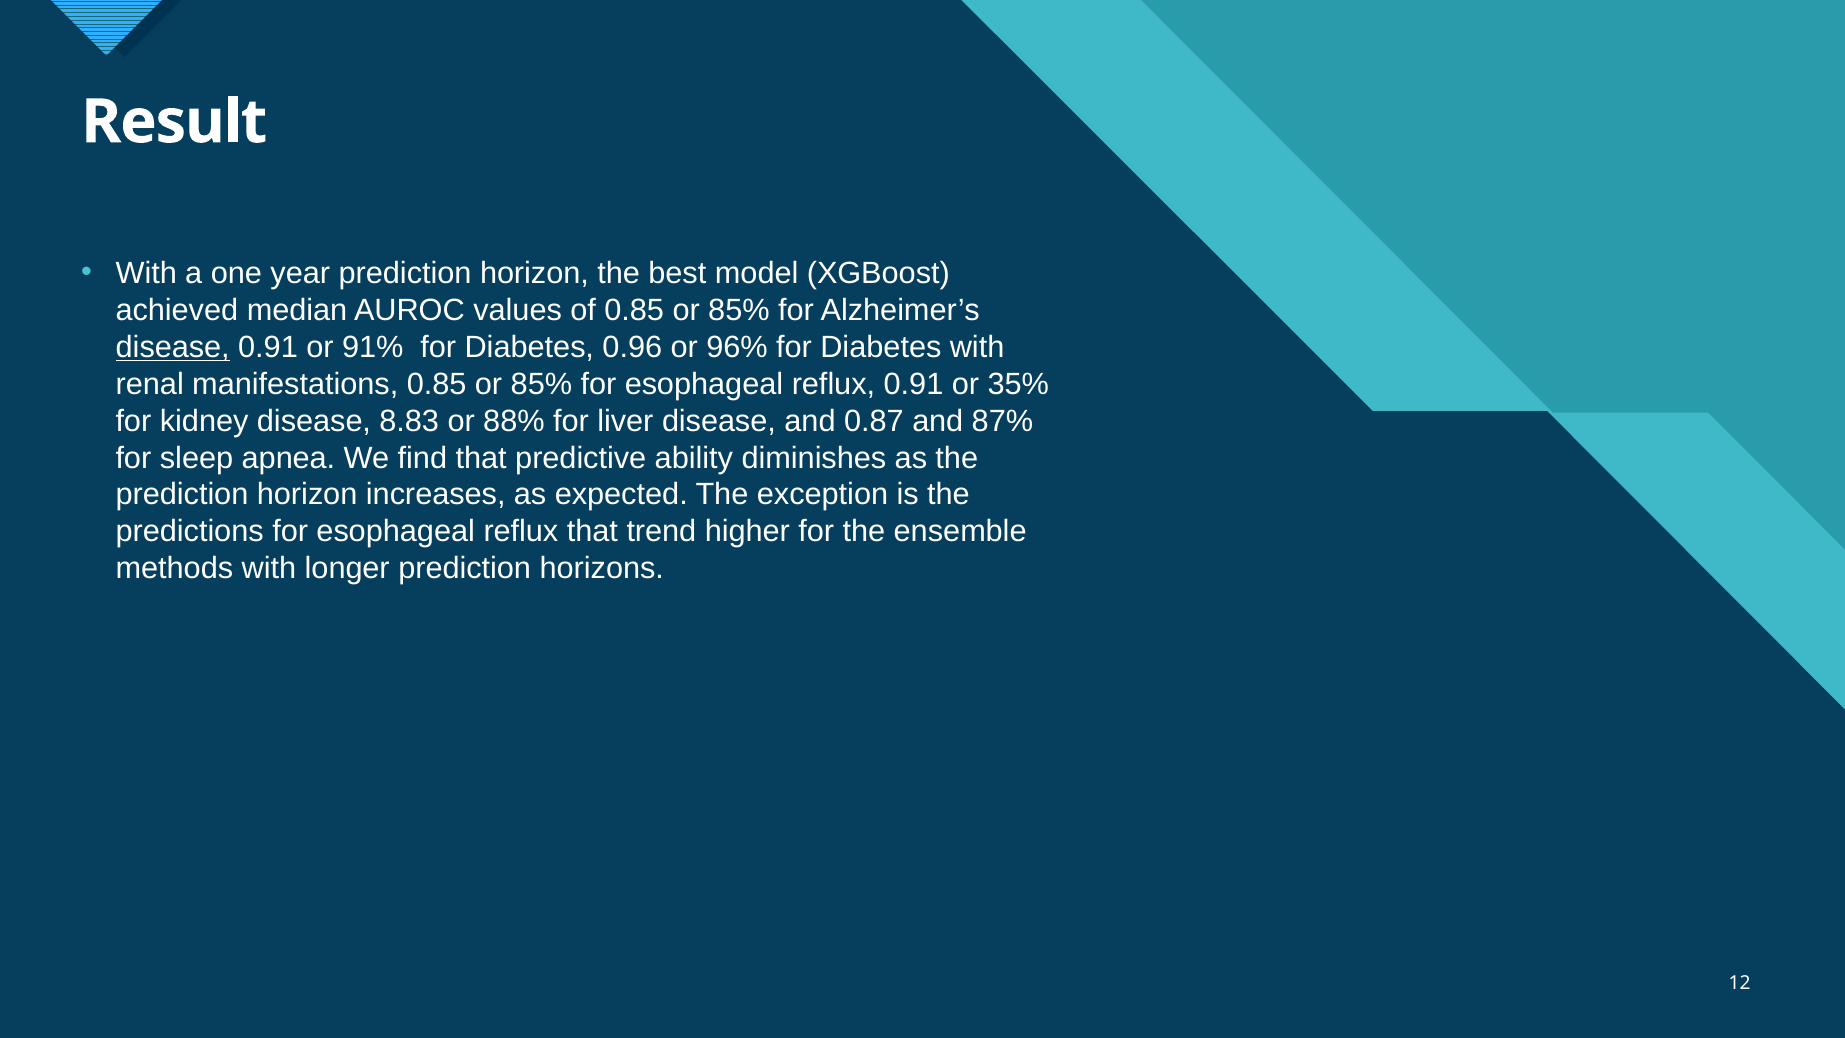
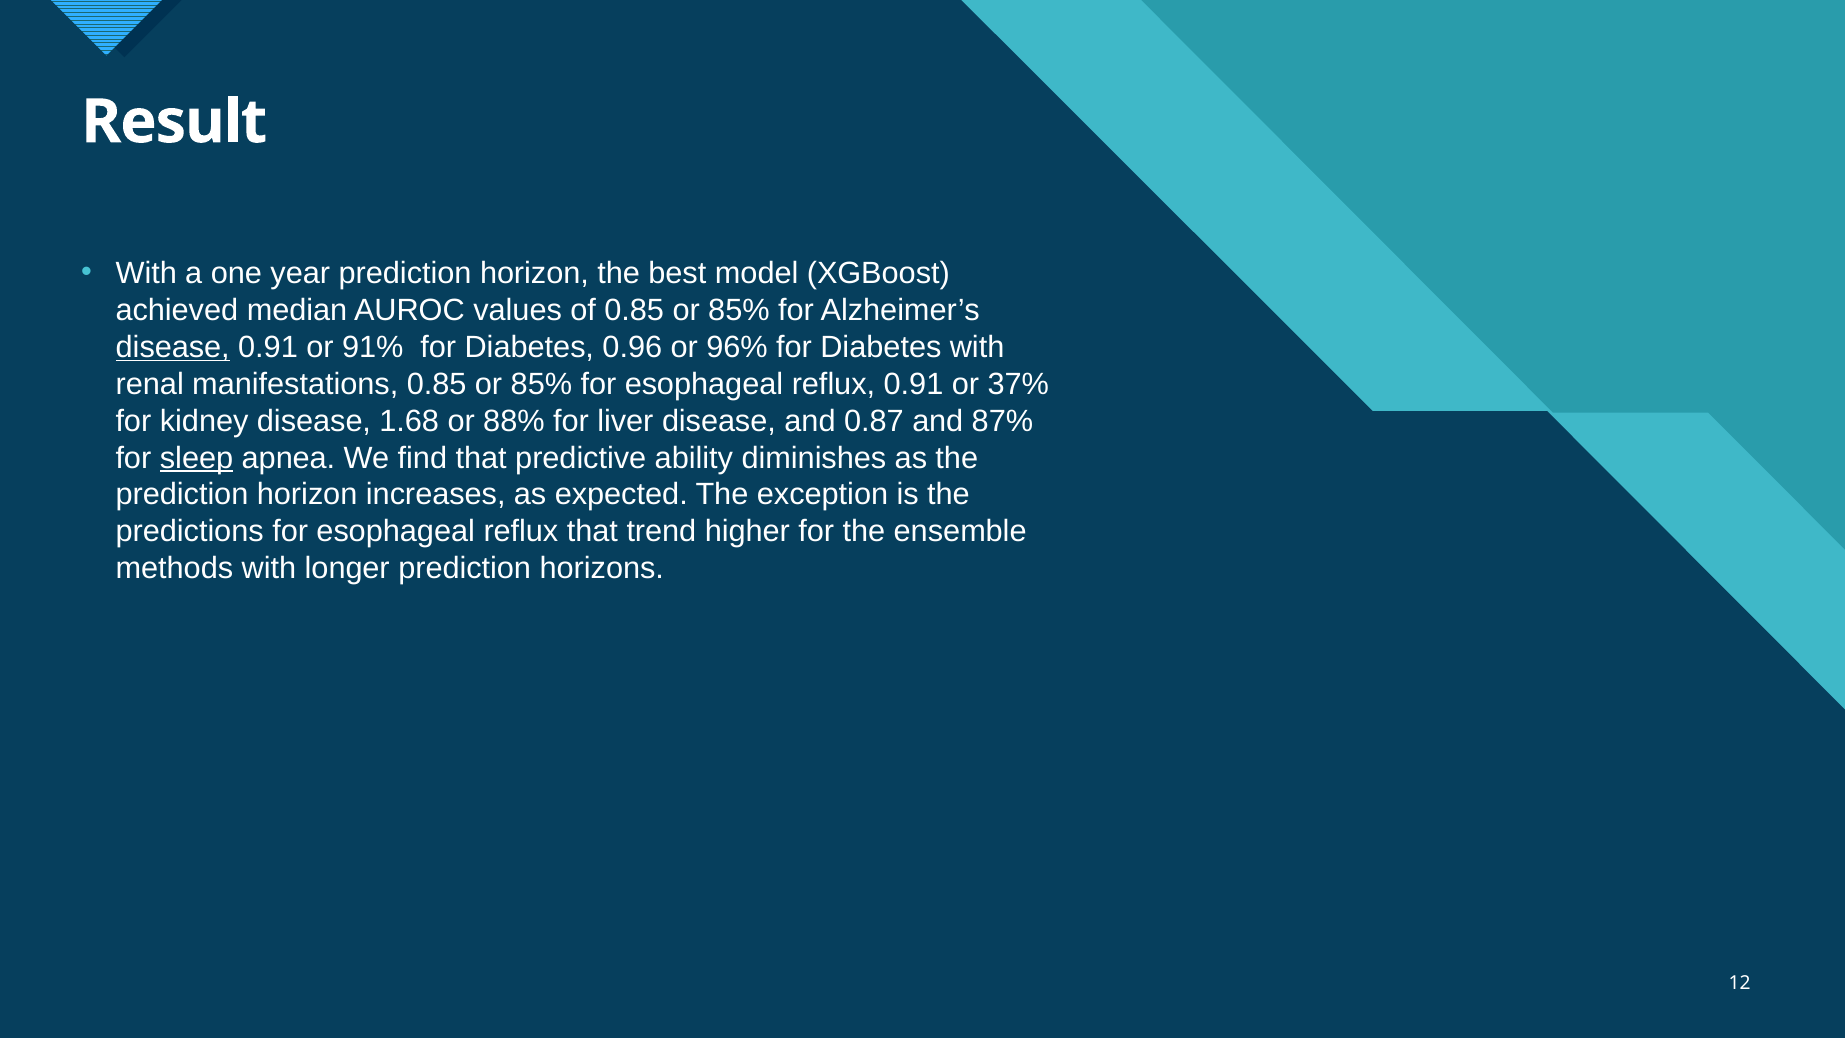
35%: 35% -> 37% (1018, 384)
8.83: 8.83 -> 1.68 (409, 421)
sleep underline: none -> present (197, 458)
